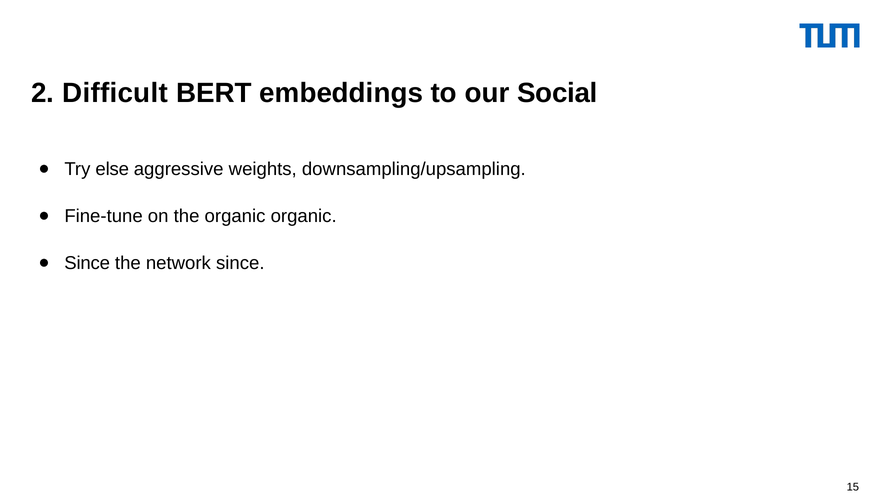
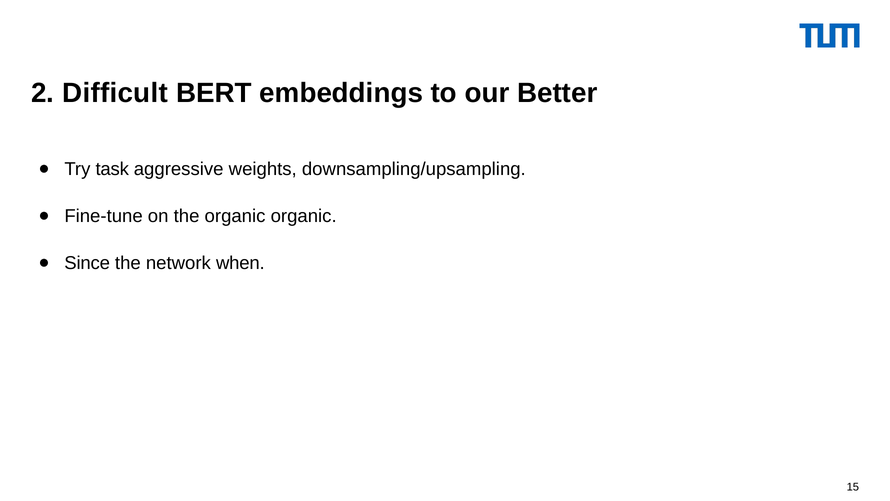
Social: Social -> Better (557, 93)
else: else -> task (112, 169)
network since: since -> when (240, 263)
